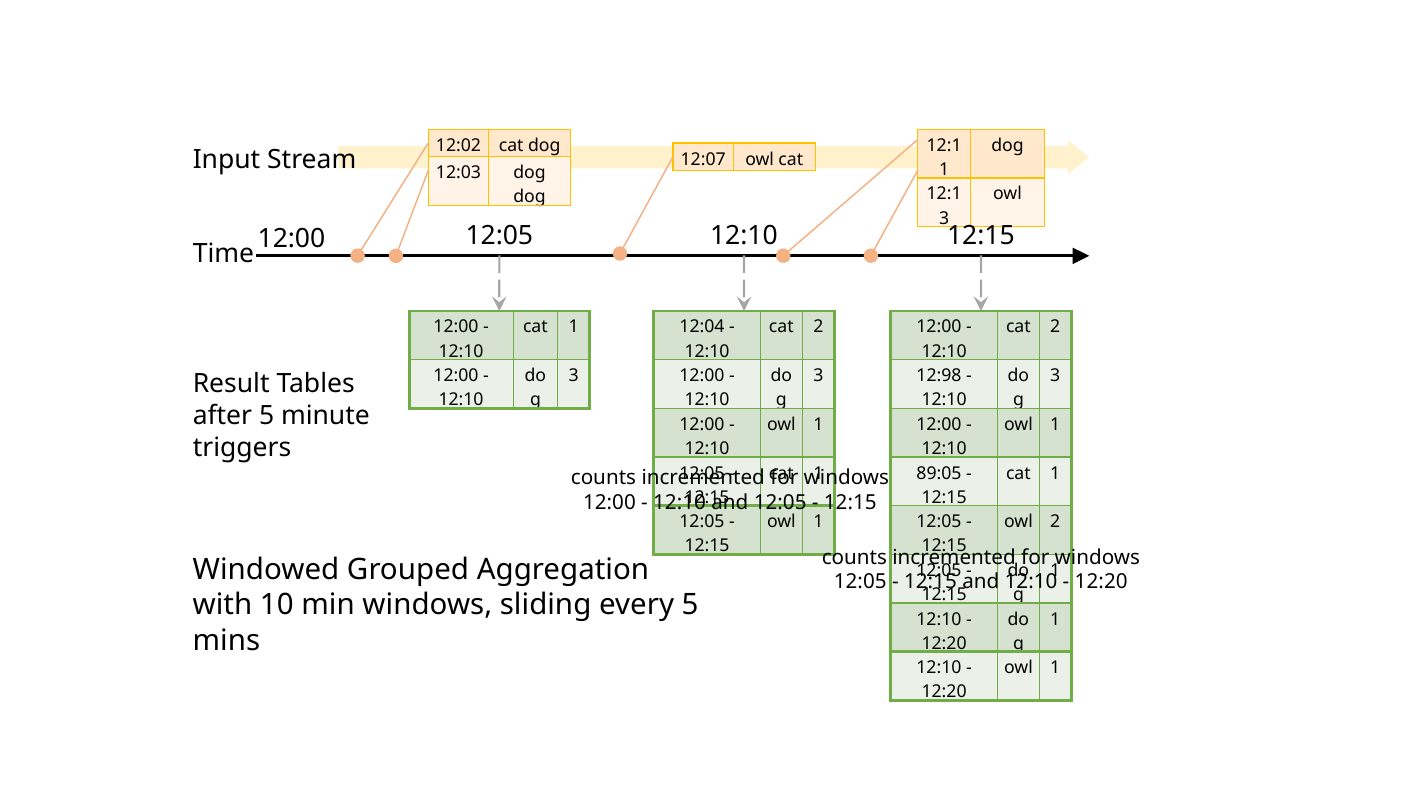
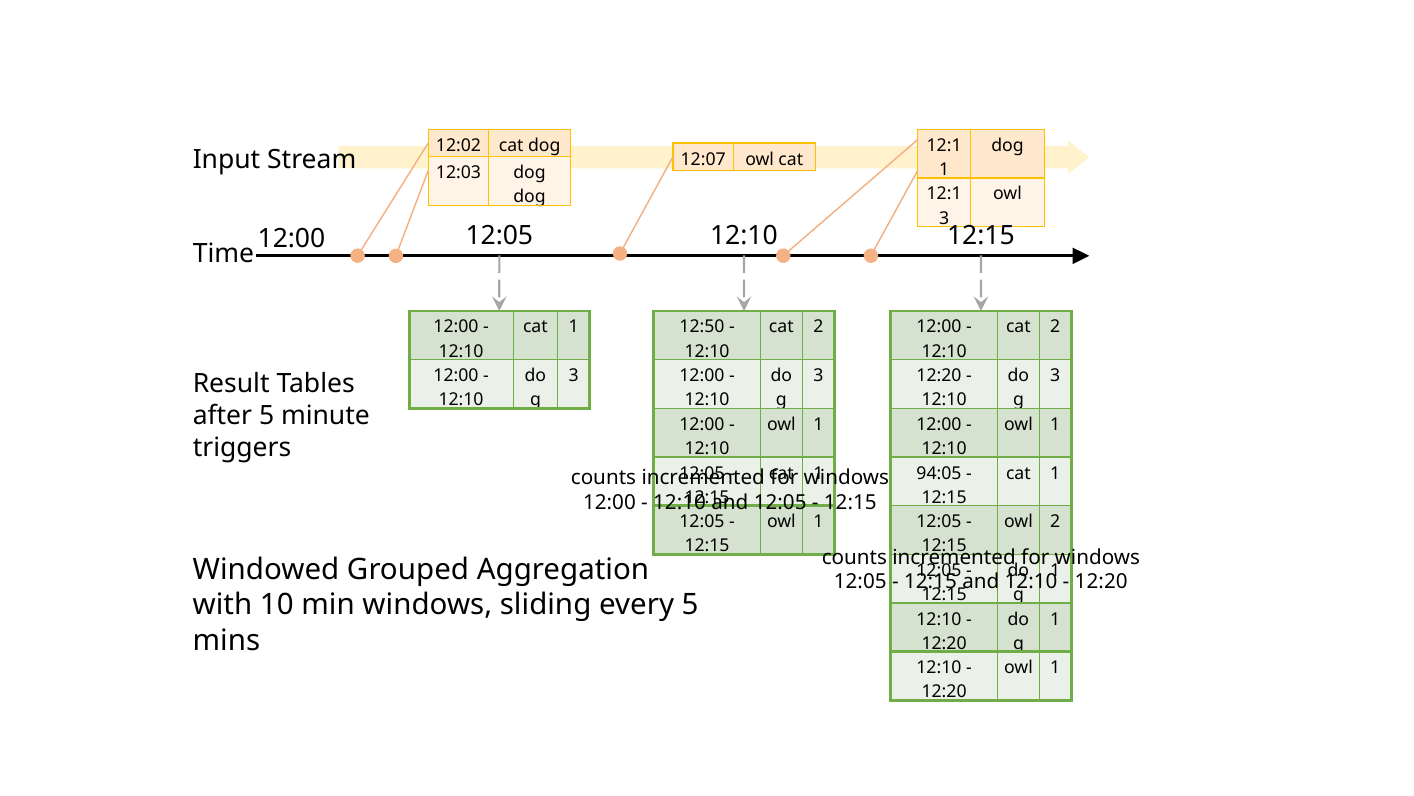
12:04: 12:04 -> 12:50 (702, 327)
12:98: 12:98 -> 12:20 (939, 376)
89:05: 89:05 -> 94:05 (939, 473)
